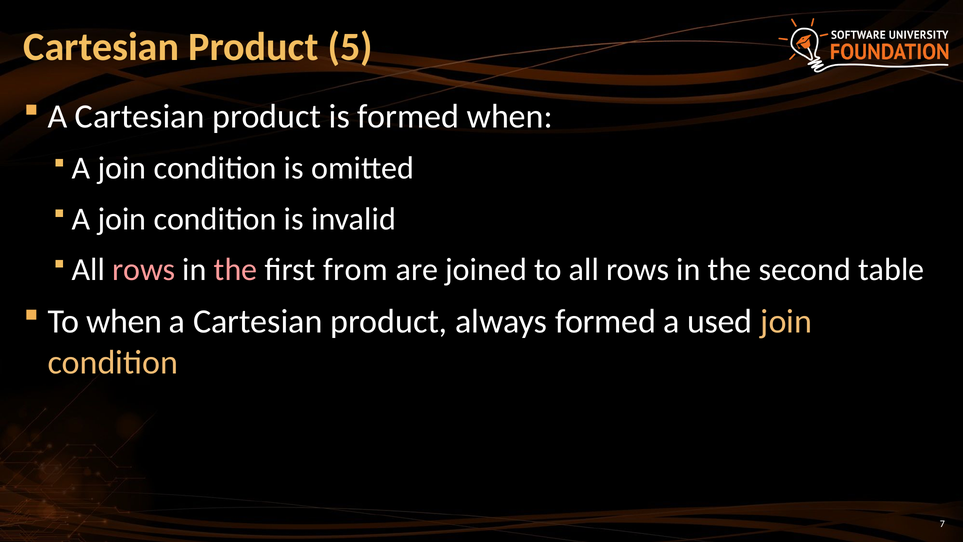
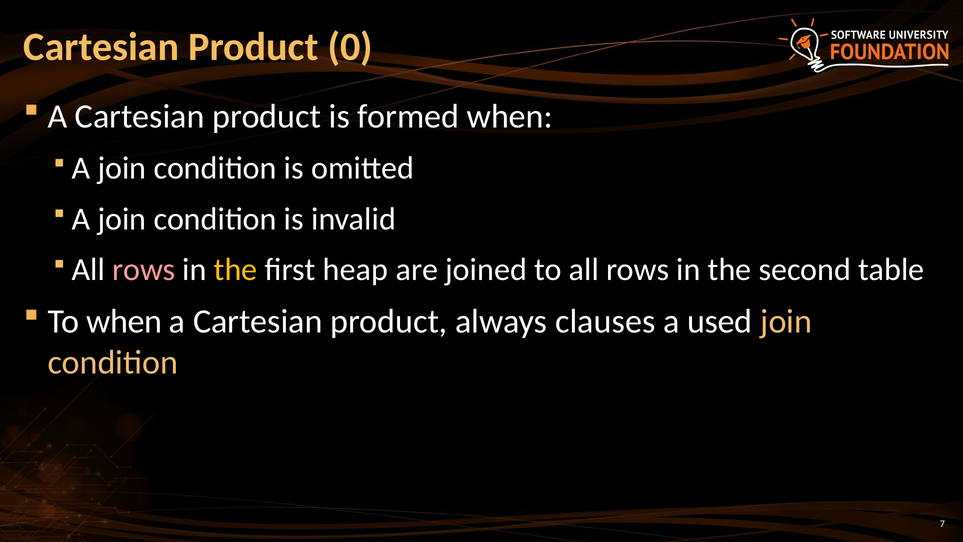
5: 5 -> 0 (350, 47)
the colour: pink -> yellow (236, 270)
from: from -> heap (355, 270)
always formed: formed -> clauses (605, 321)
